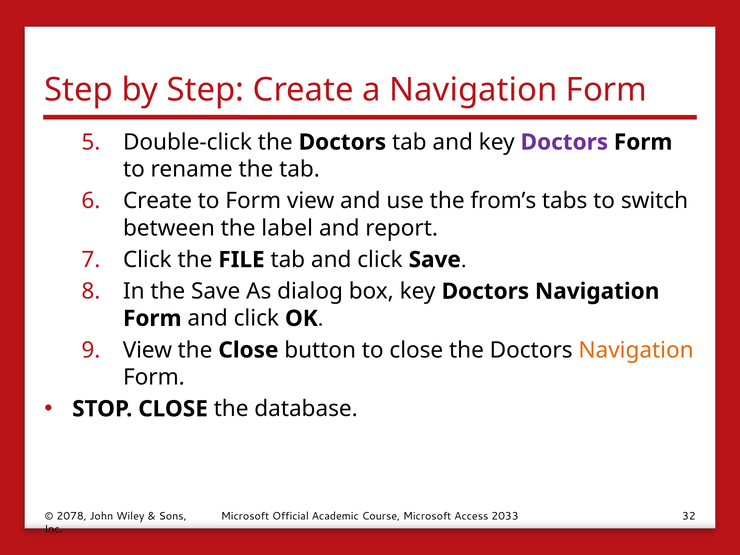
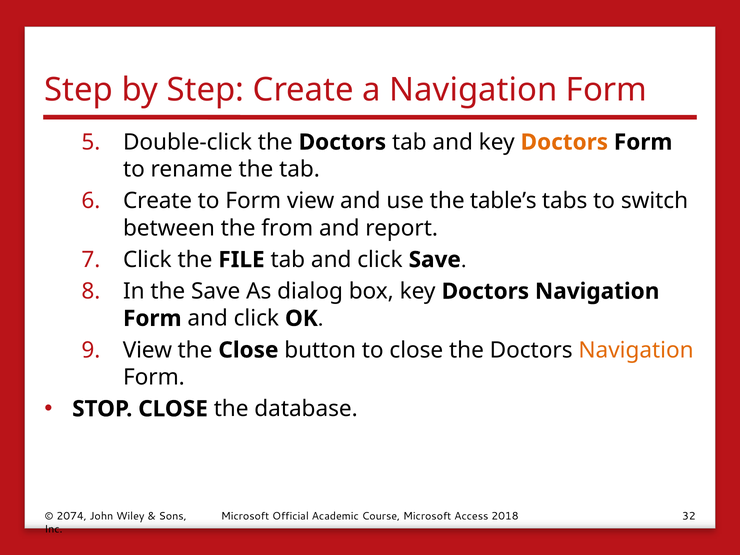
Doctors colour: purple -> orange (564, 142)
from’s: from’s -> table’s (503, 201)
label: label -> from (287, 228)
2078: 2078 -> 2074 (72, 516)
2033: 2033 -> 2018 (505, 516)
